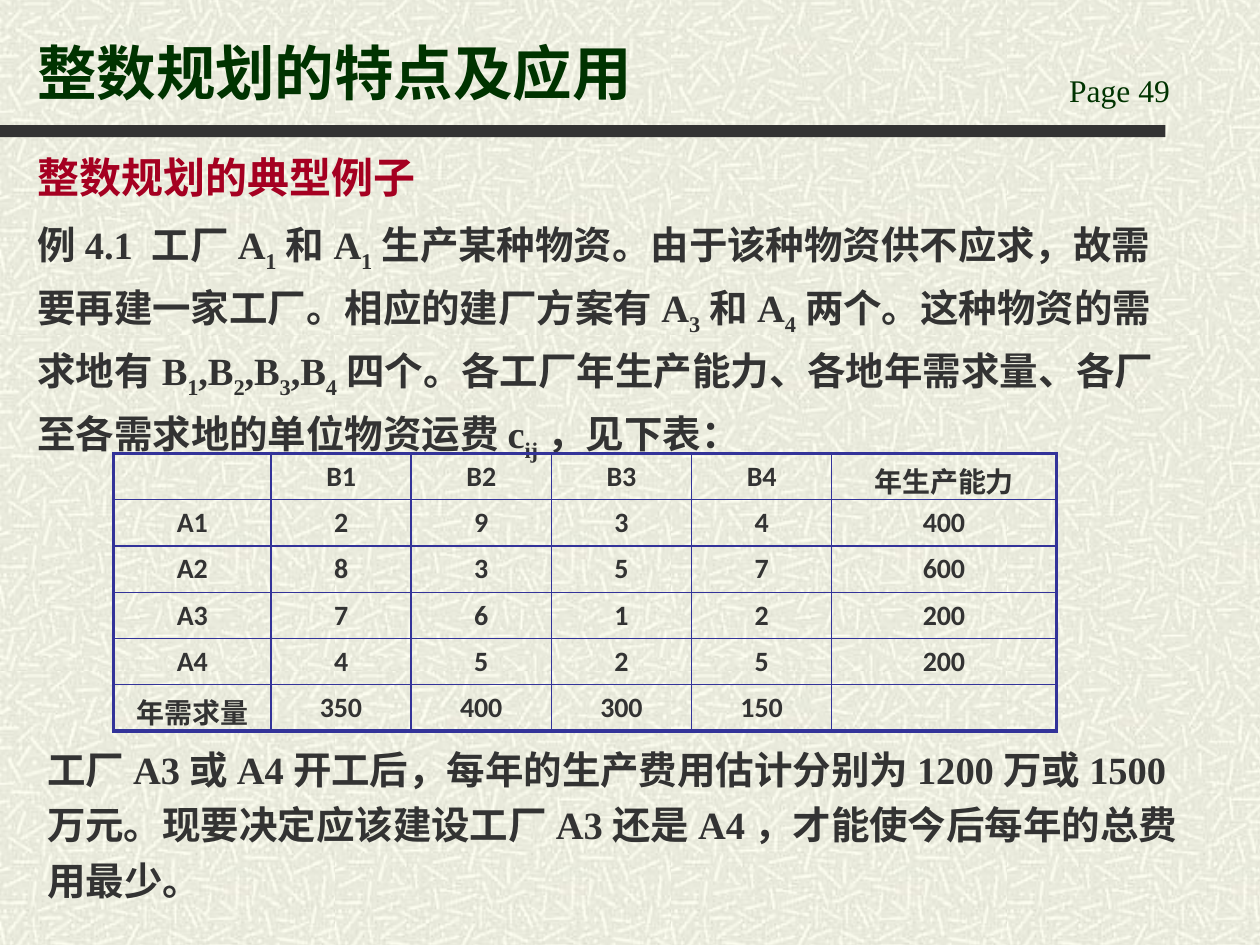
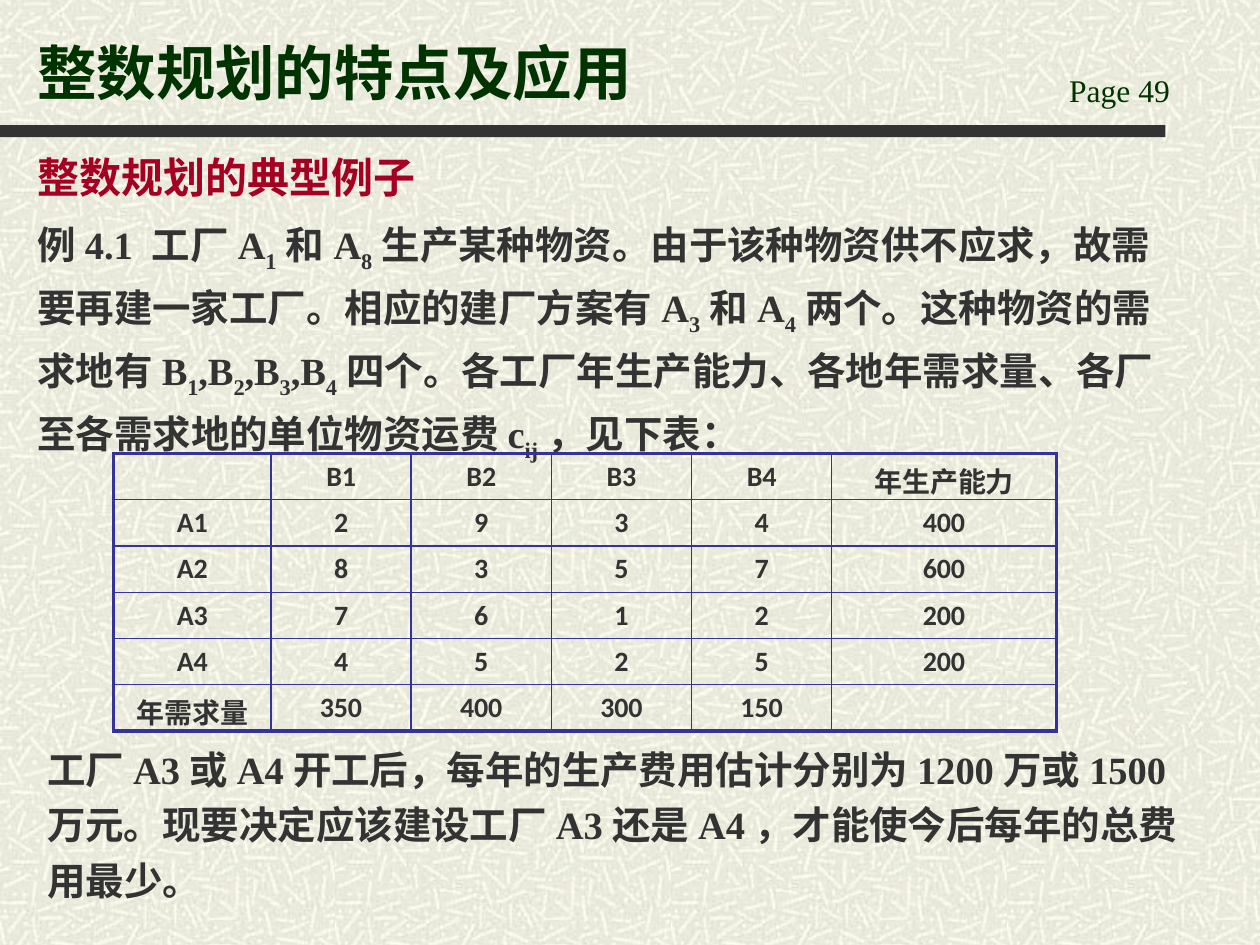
1: 1 -> 8 (367, 262)
